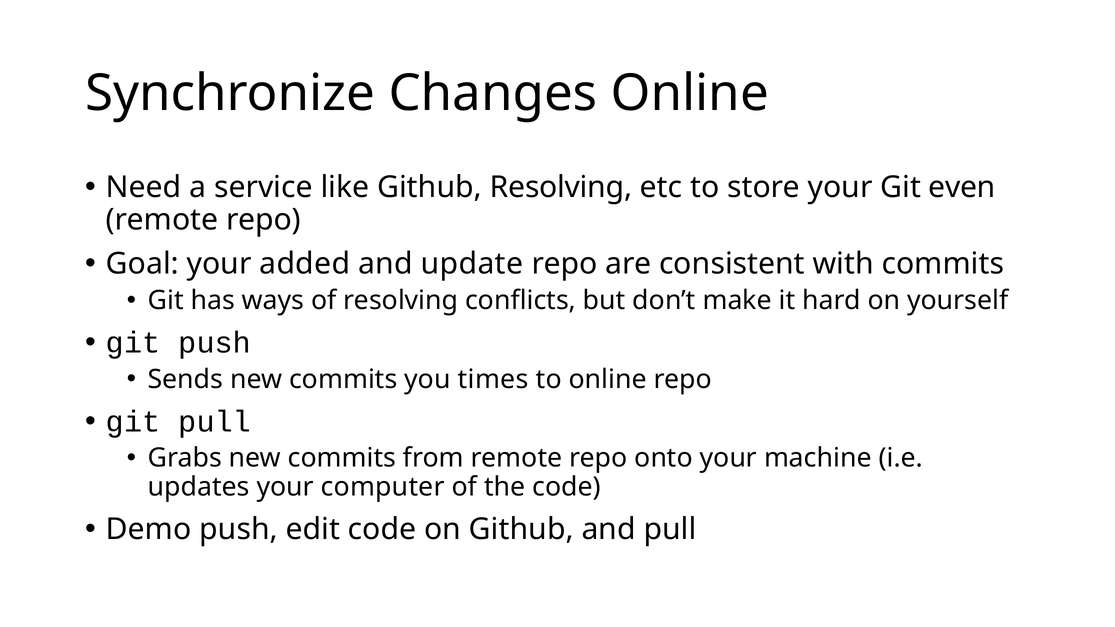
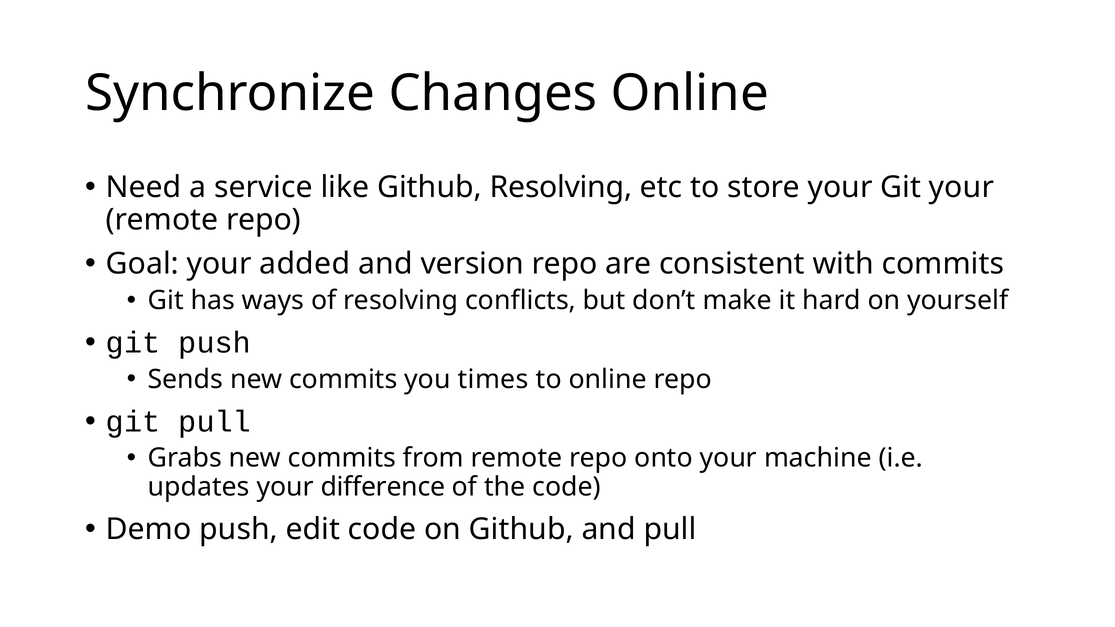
Git even: even -> your (962, 187)
update: update -> version (472, 264)
computer: computer -> difference (383, 487)
